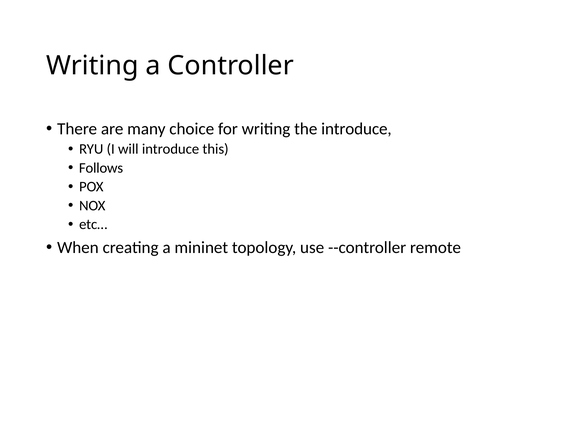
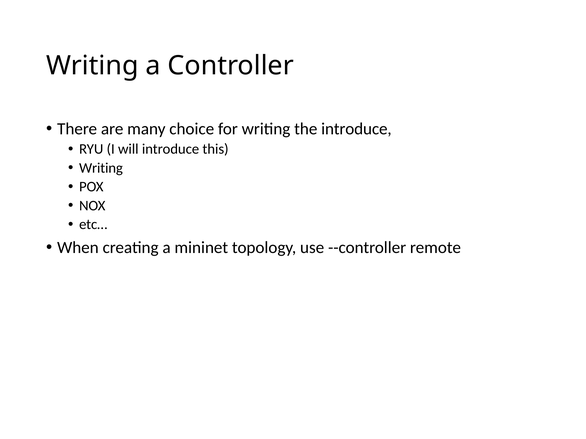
Follows: Follows -> Writing (101, 168)
